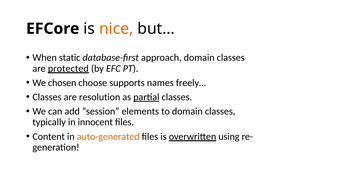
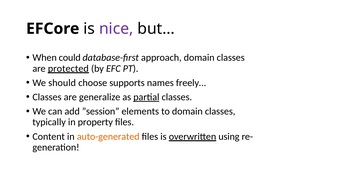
nice colour: orange -> purple (116, 29)
static: static -> could (70, 58)
chosen: chosen -> should (62, 83)
resolution: resolution -> generalize (100, 97)
innocent: innocent -> property (95, 122)
